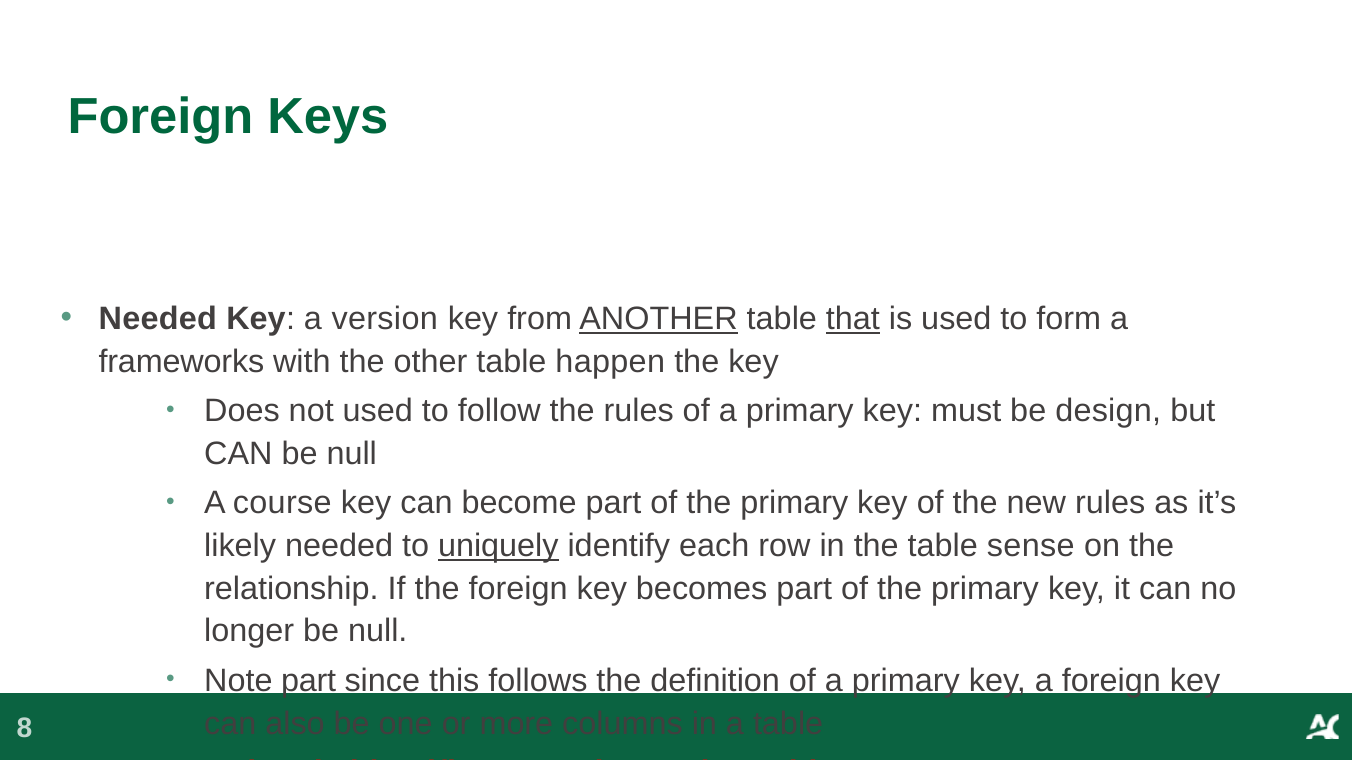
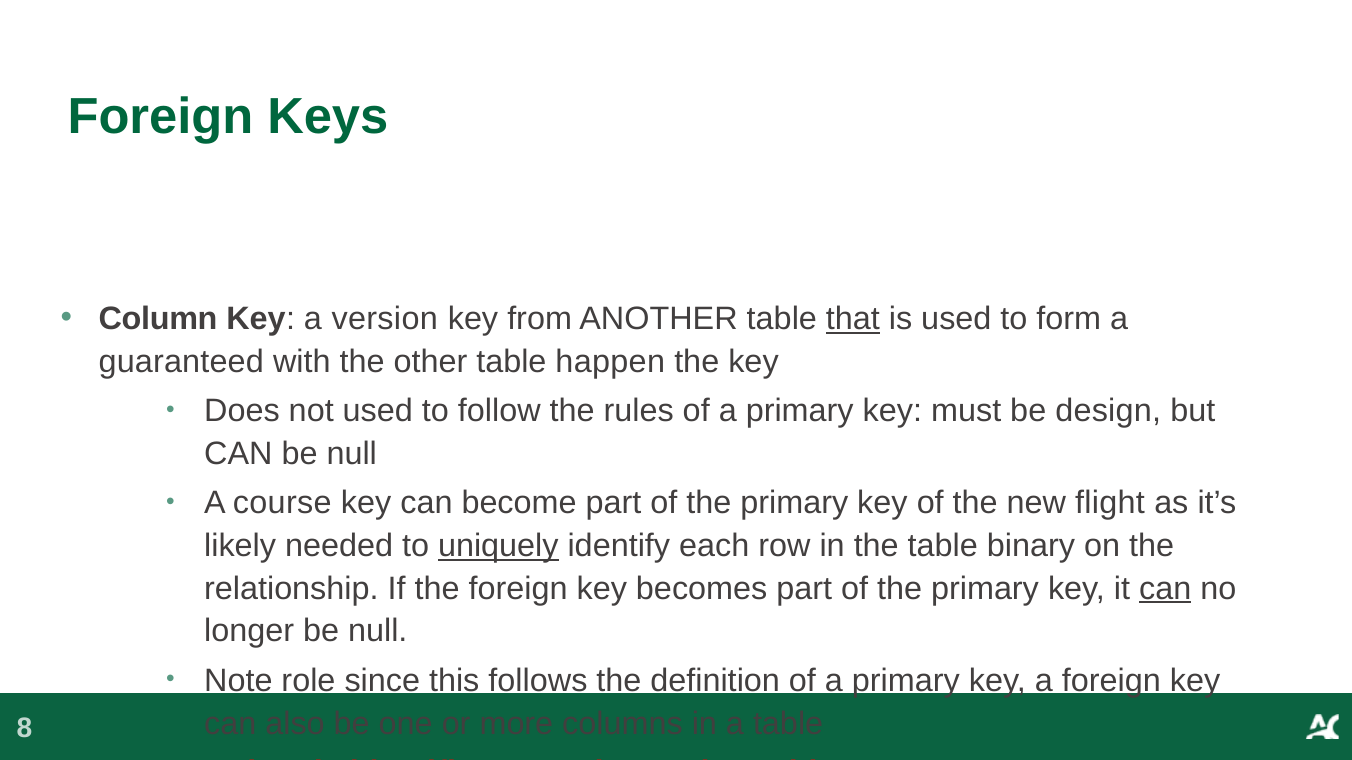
Needed: Needed -> Column (158, 319)
ANOTHER underline: present -> none (659, 319)
frameworks: frameworks -> guaranteed (181, 362)
new rules: rules -> flight (1110, 503)
sense: sense -> binary (1031, 546)
can underline: none -> present (1165, 589)
Note part: part -> role (308, 681)
